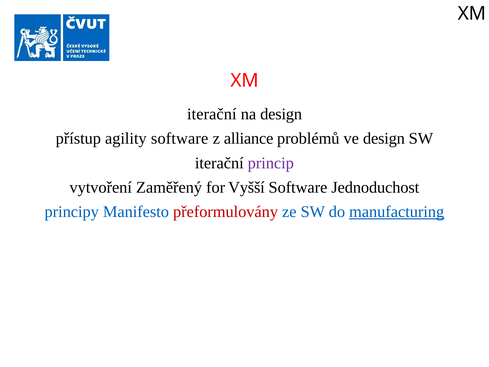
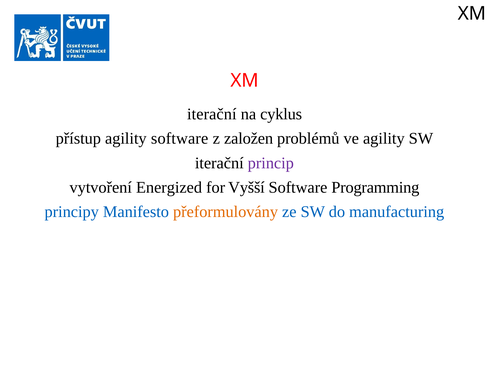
na design: design -> cyklus (281, 114)
alliance: alliance -> založen (249, 138)
ve design: design -> agility (384, 138)
Zaměřený: Zaměřený -> Energized (169, 187)
Jednoduchost: Jednoduchost -> Programming (375, 187)
přeformulovány colour: red -> orange (226, 212)
manufacturing underline: present -> none (397, 212)
